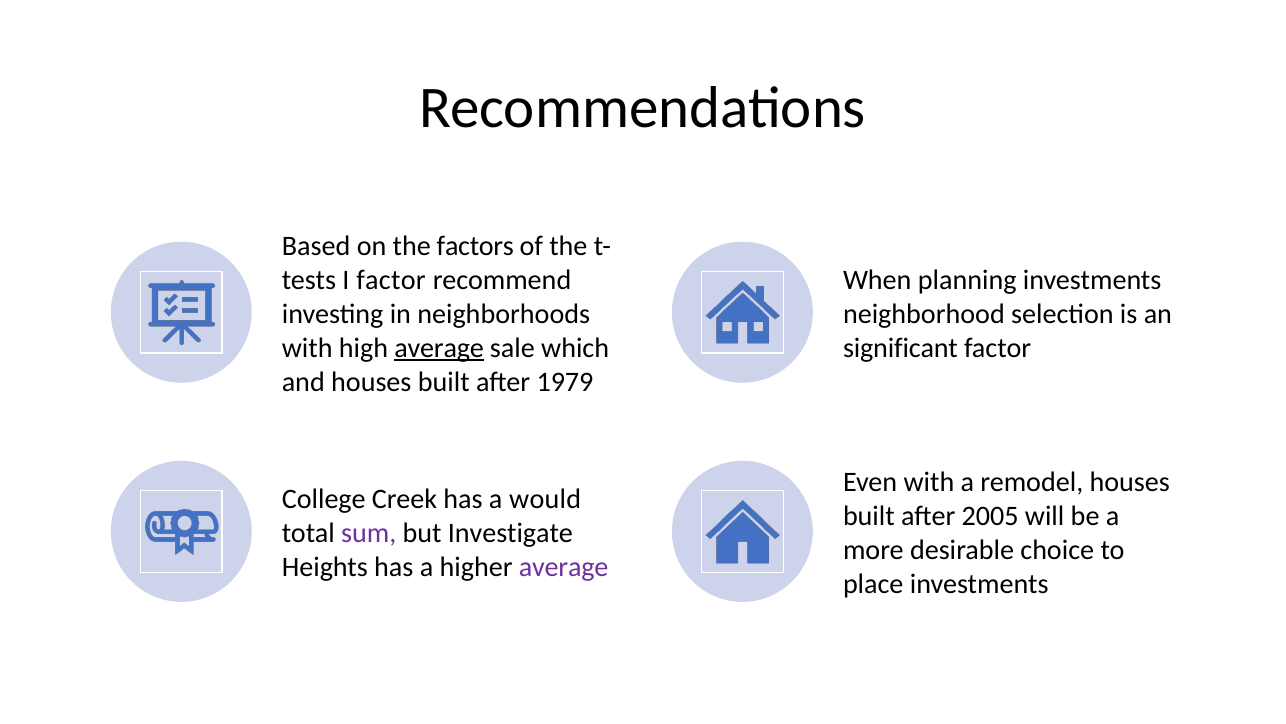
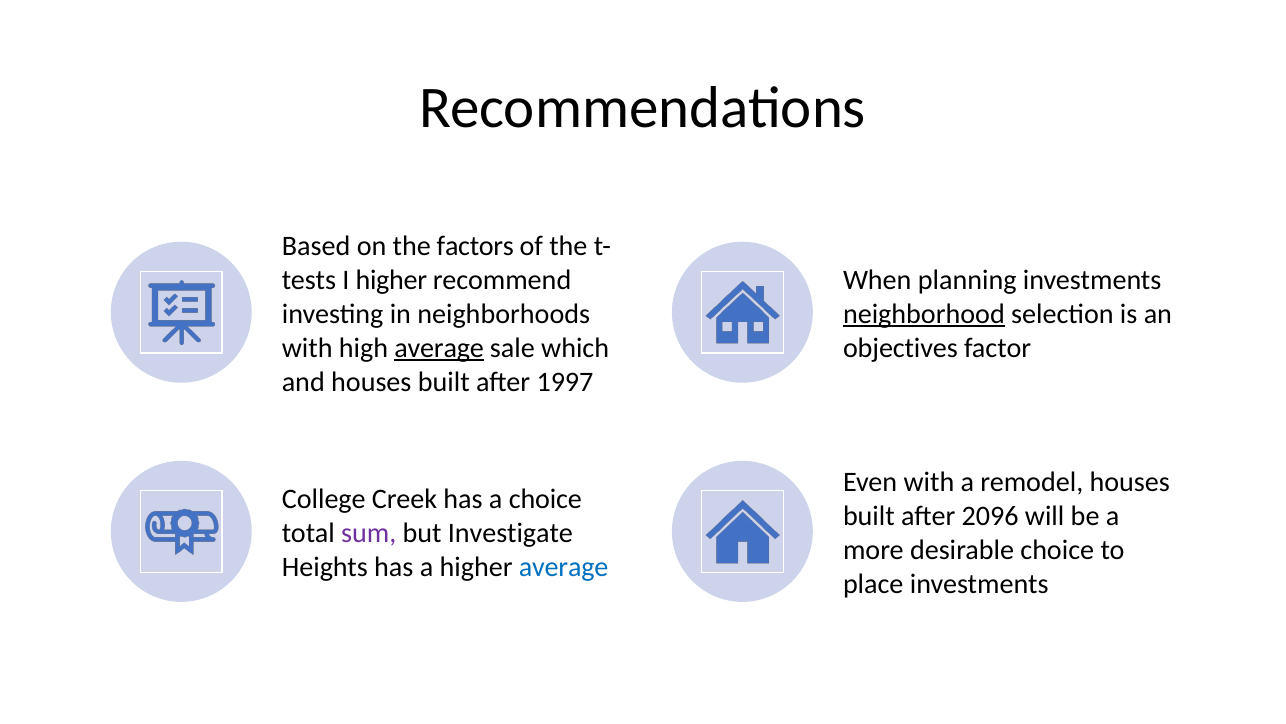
I factor: factor -> higher (391, 280)
neighborhood underline: none -> present (924, 314)
significant: significant -> objectives (900, 348)
1979: 1979 -> 1997 (565, 381)
a would: would -> choice (545, 499)
2005: 2005 -> 2096 (990, 516)
average colour: purple -> blue (564, 567)
